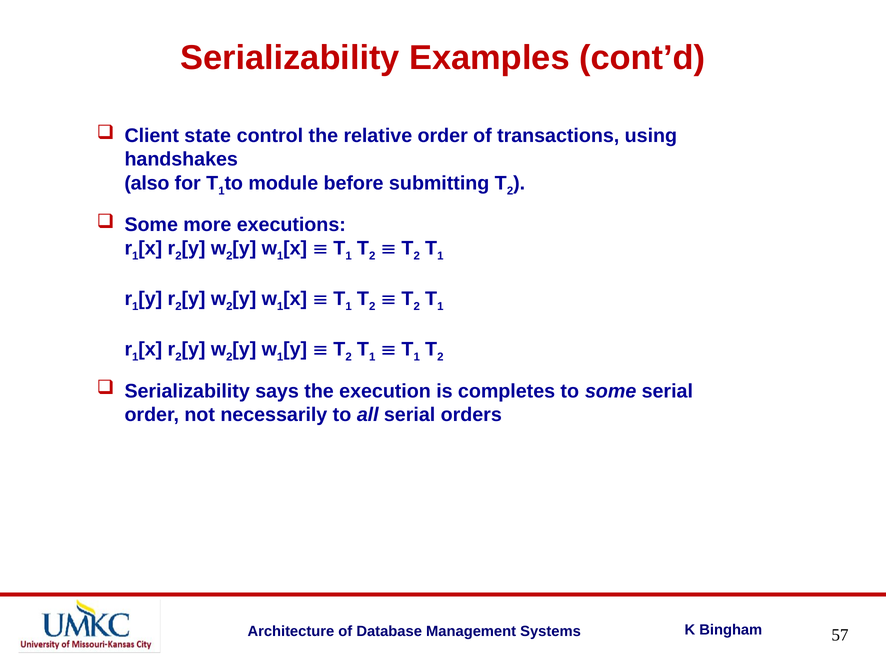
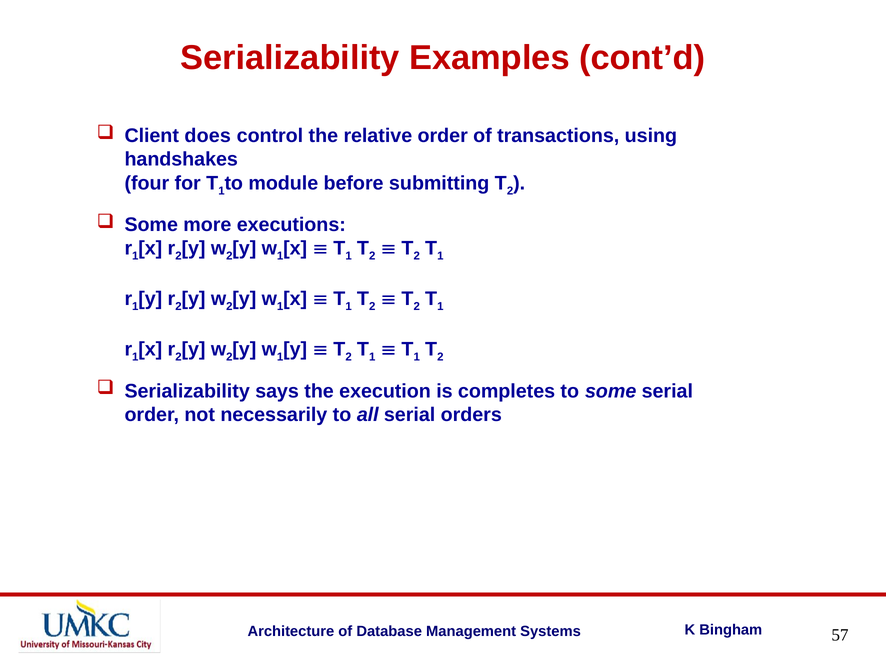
state: state -> does (208, 136)
also: also -> four (147, 183)
